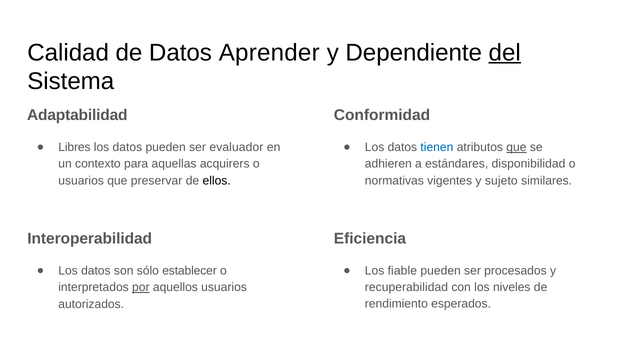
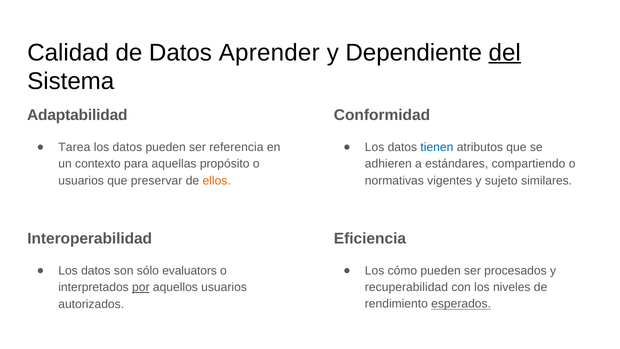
Libres: Libres -> Tarea (74, 147)
evaluador: evaluador -> referencia (236, 147)
que underline: present -> none (516, 147)
acquirers: acquirers -> propósito (225, 164)
disponibilidad: disponibilidad -> compartiendo (529, 164)
ellos colour: black -> orange (217, 181)
fiable: fiable -> cómo (402, 271)
establecer: establecer -> evaluators (190, 271)
esperados underline: none -> present (461, 304)
